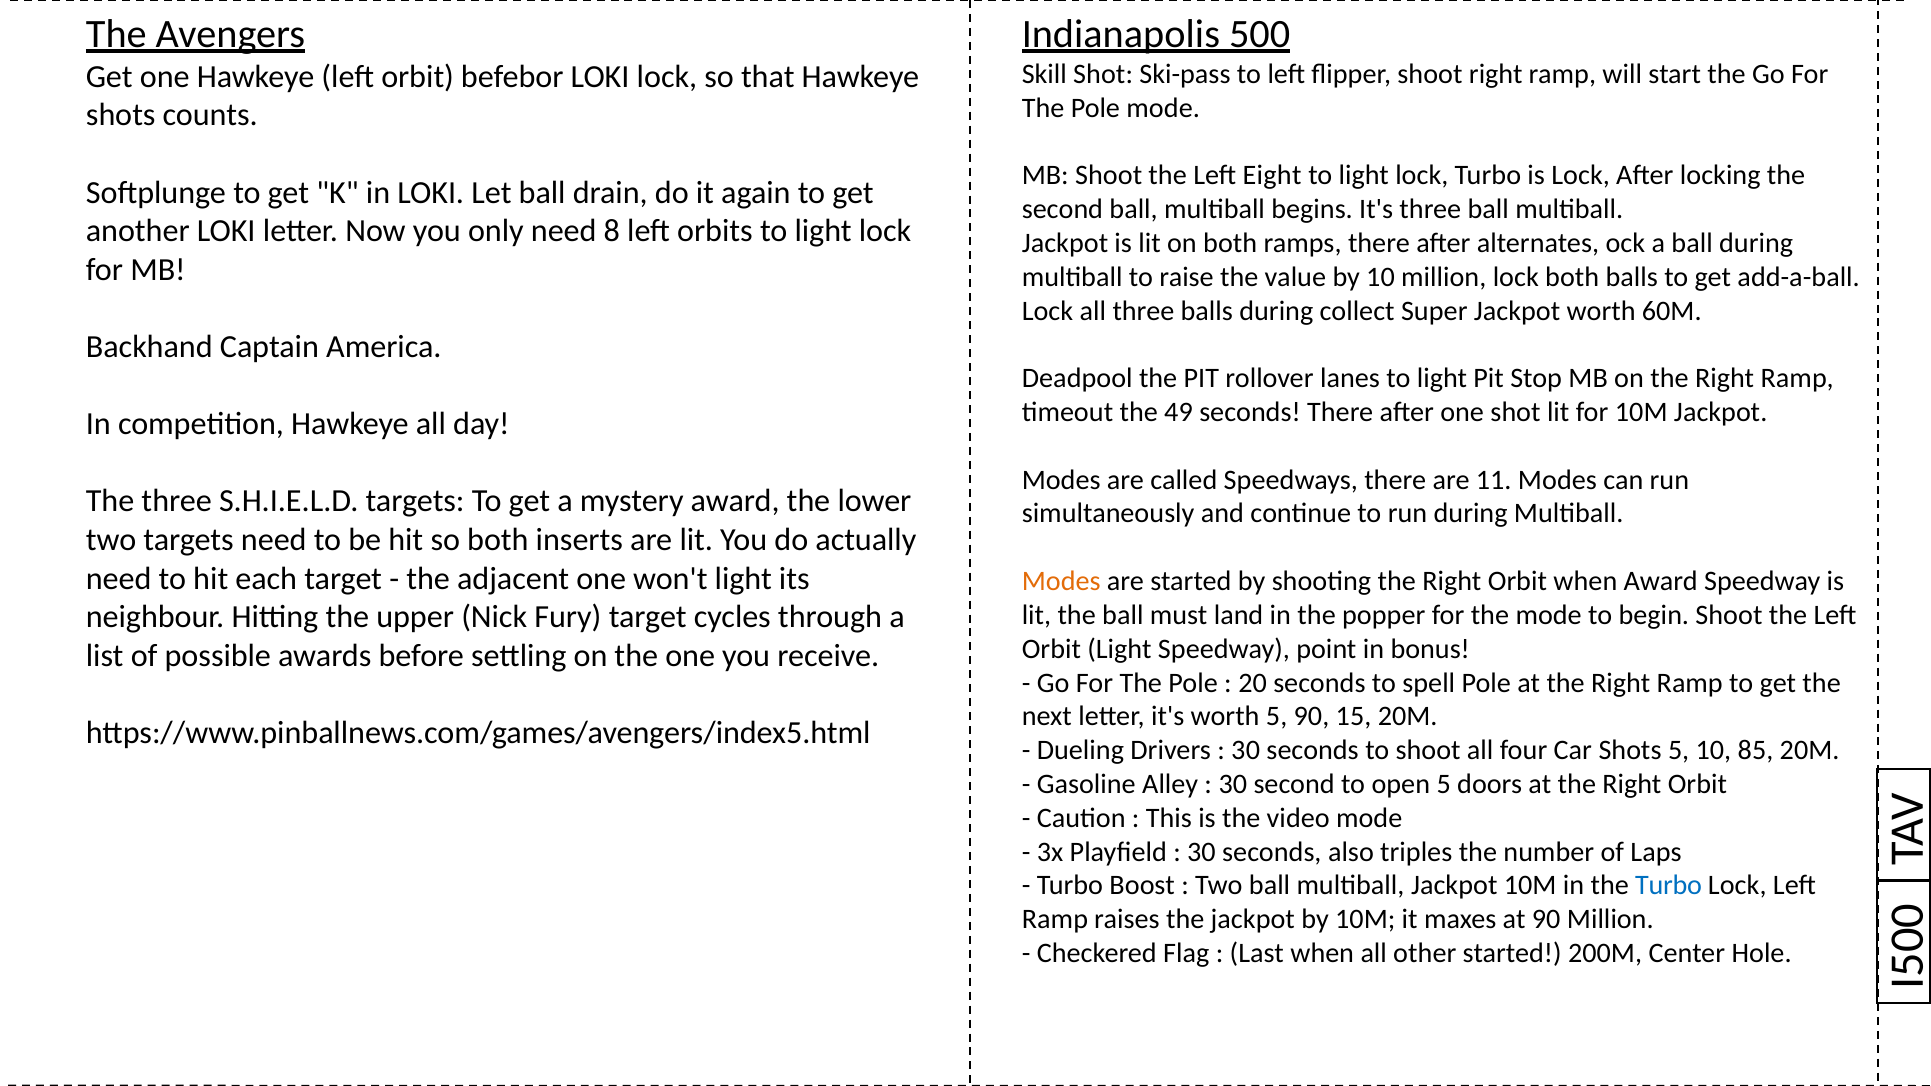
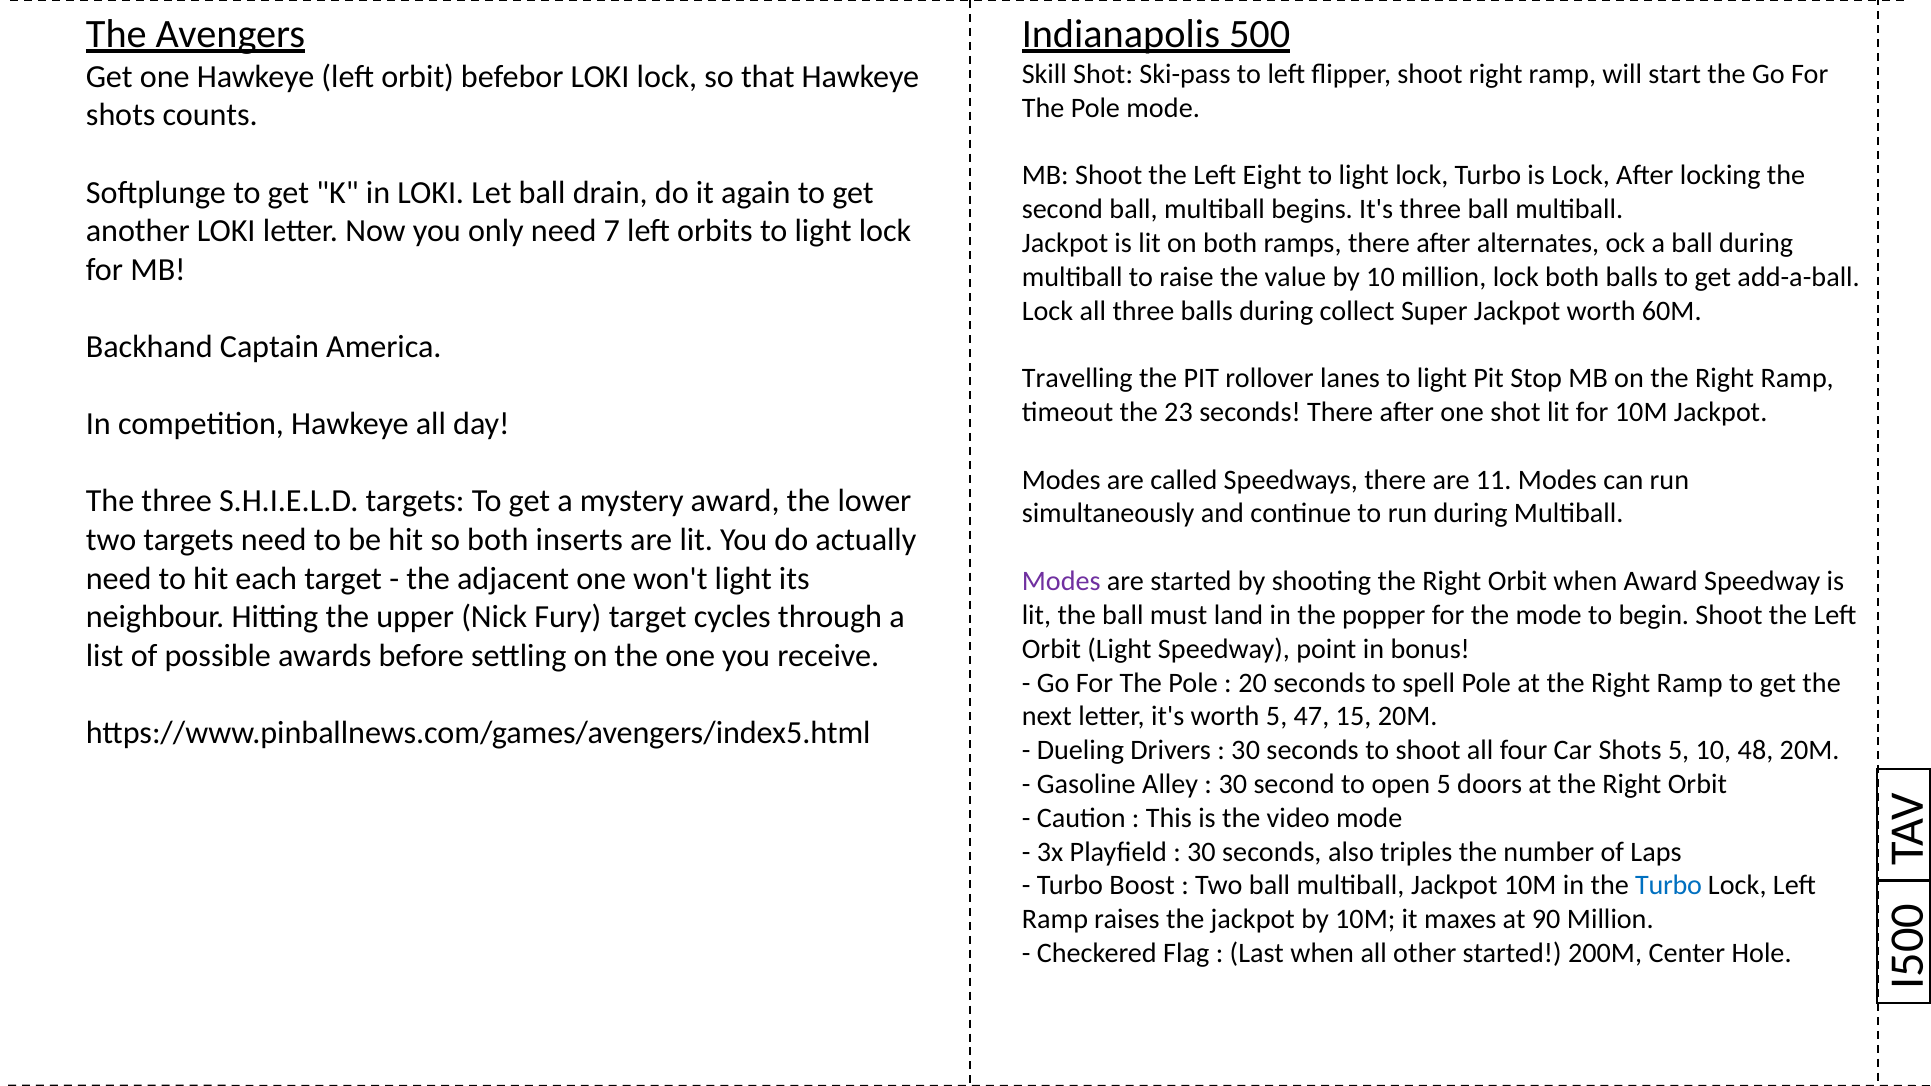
8: 8 -> 7 (612, 231)
Deadpool: Deadpool -> Travelling (1077, 379)
49: 49 -> 23 (1179, 412)
Modes colour: orange -> purple (1061, 581)
5 90: 90 -> 47 (1311, 717)
85: 85 -> 48 (1756, 750)
